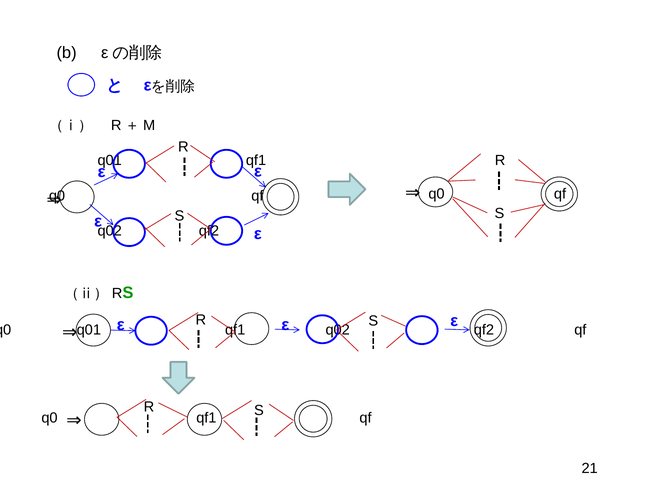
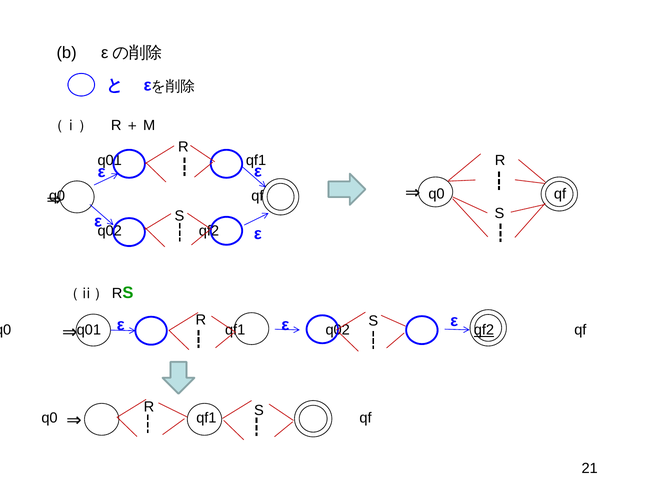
qf2 underline: none -> present (484, 330)
